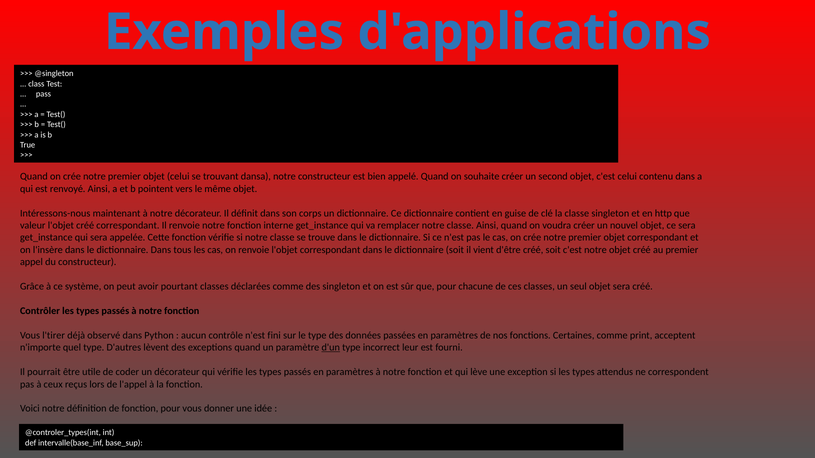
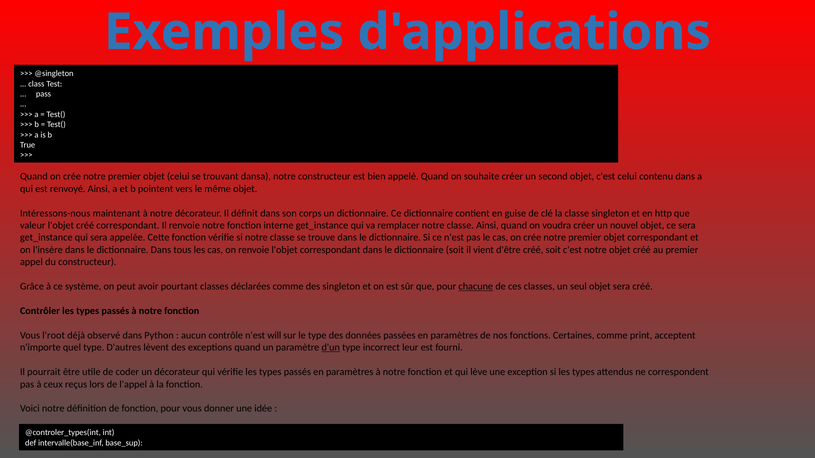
chacune underline: none -> present (476, 287)
l'tirer: l'tirer -> l'root (54, 336)
fini: fini -> will (274, 336)
